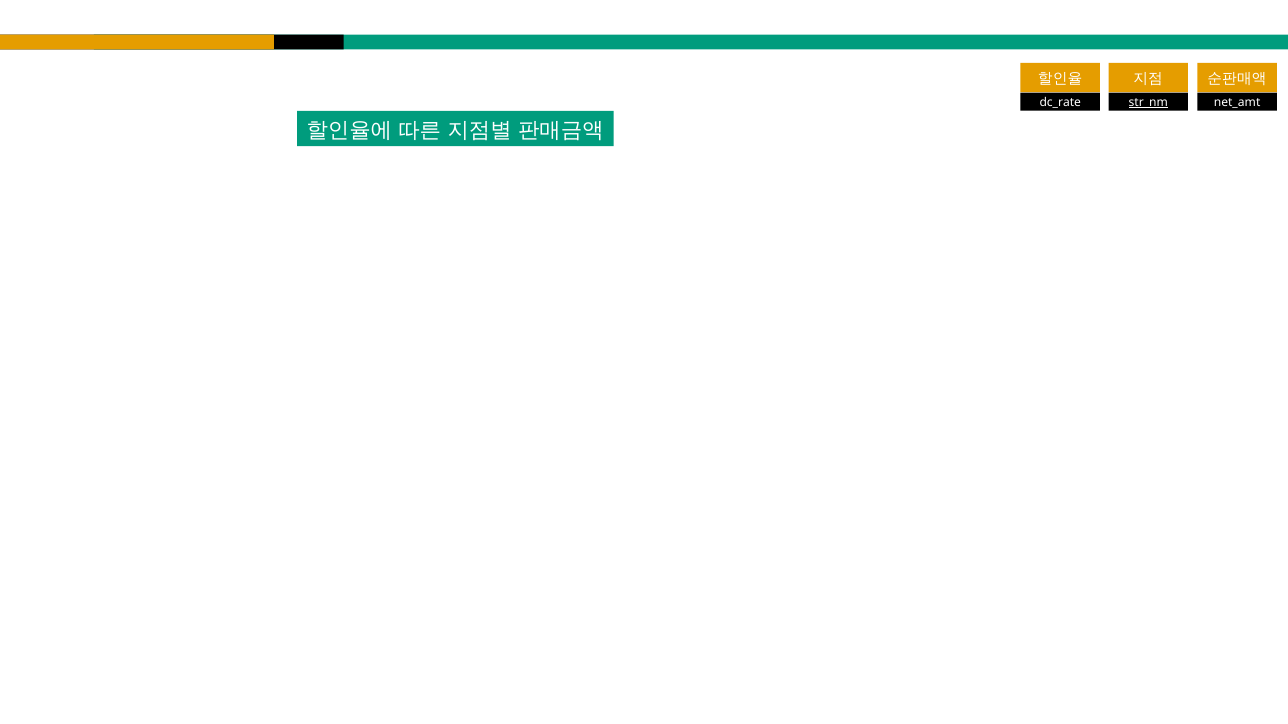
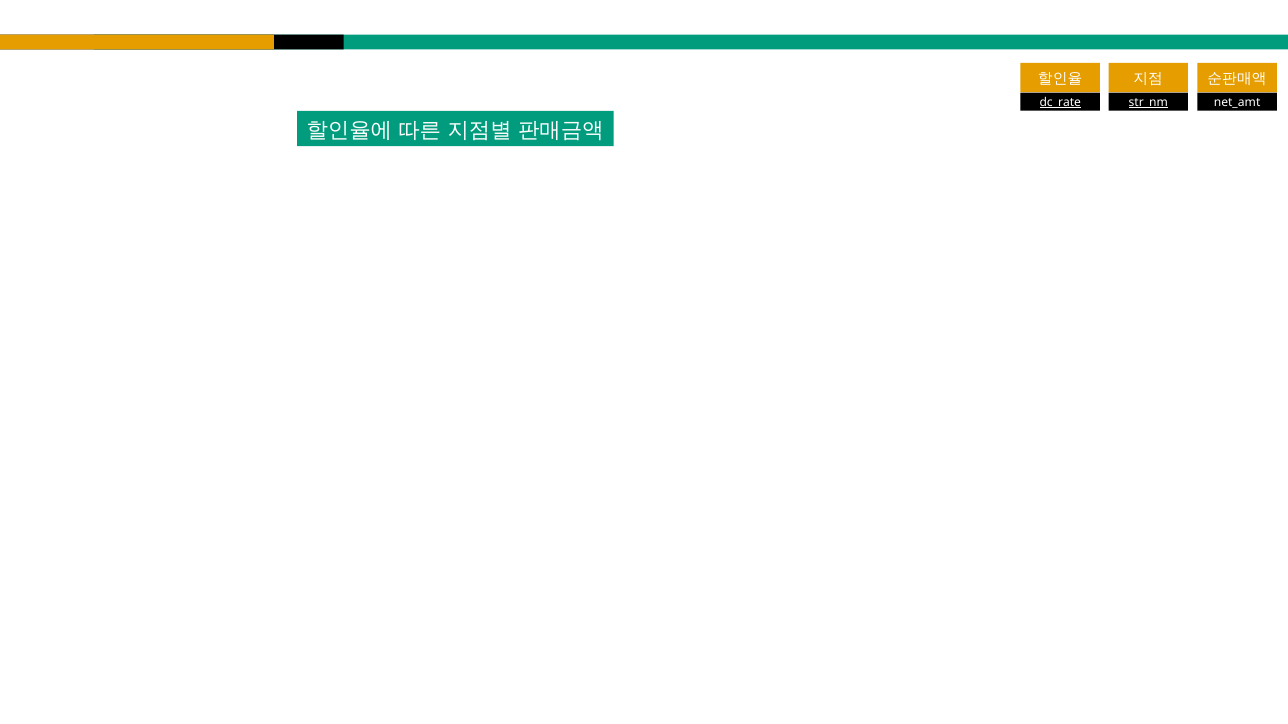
dc_rate underline: none -> present (1060, 103)
